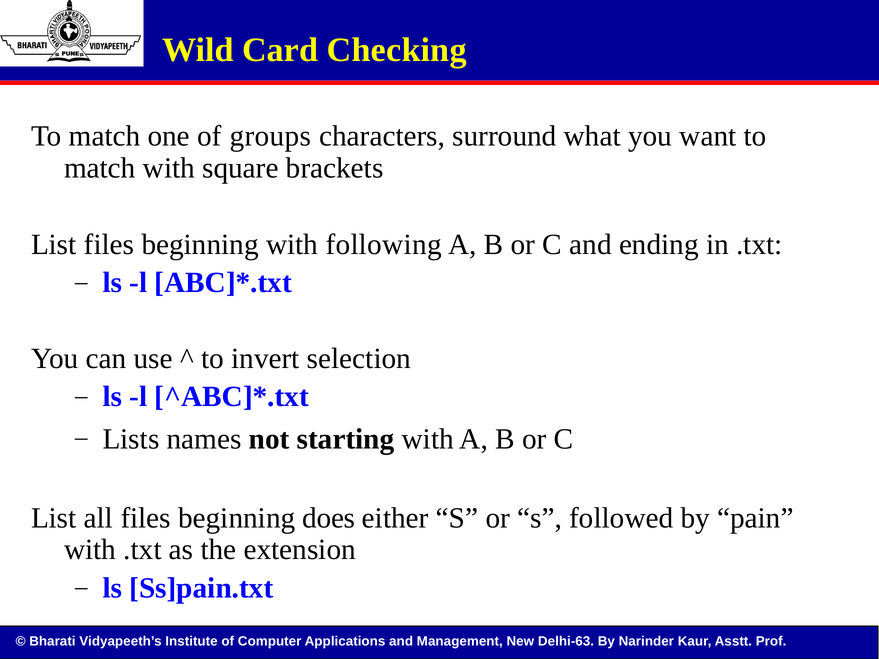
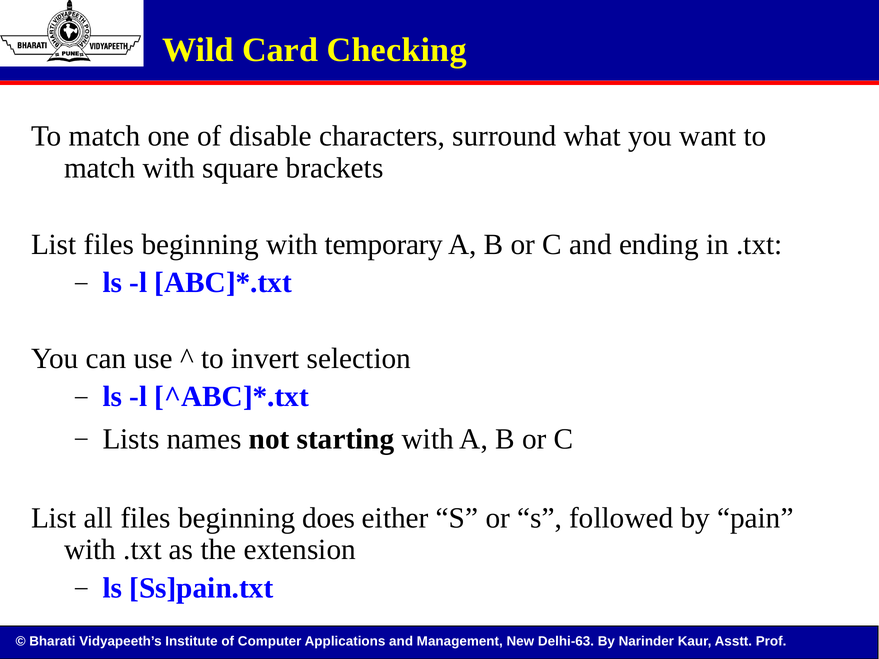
groups: groups -> disable (270, 136)
following: following -> temporary (384, 245)
